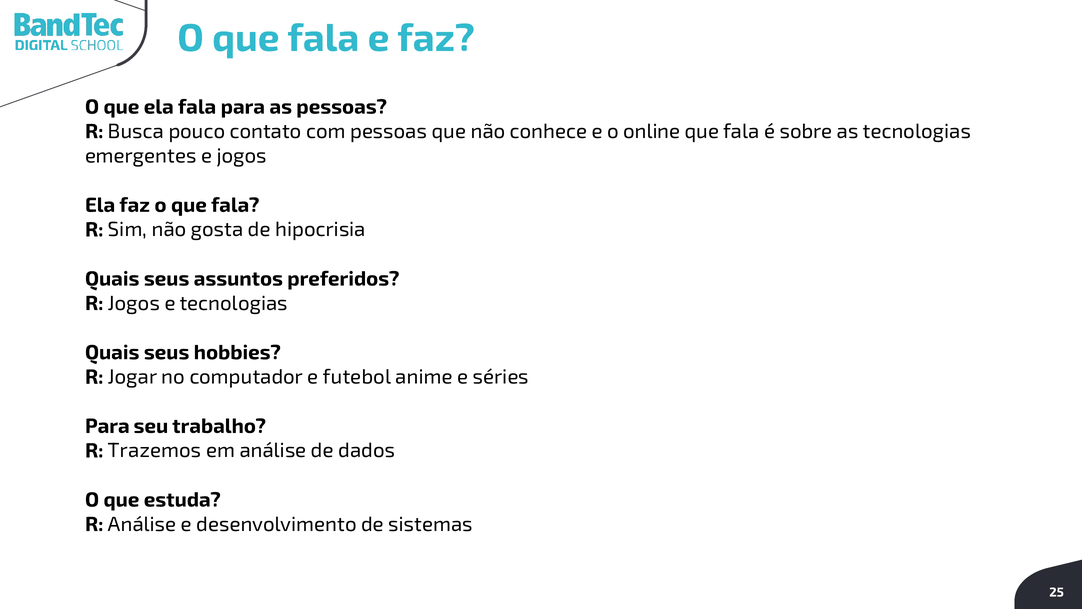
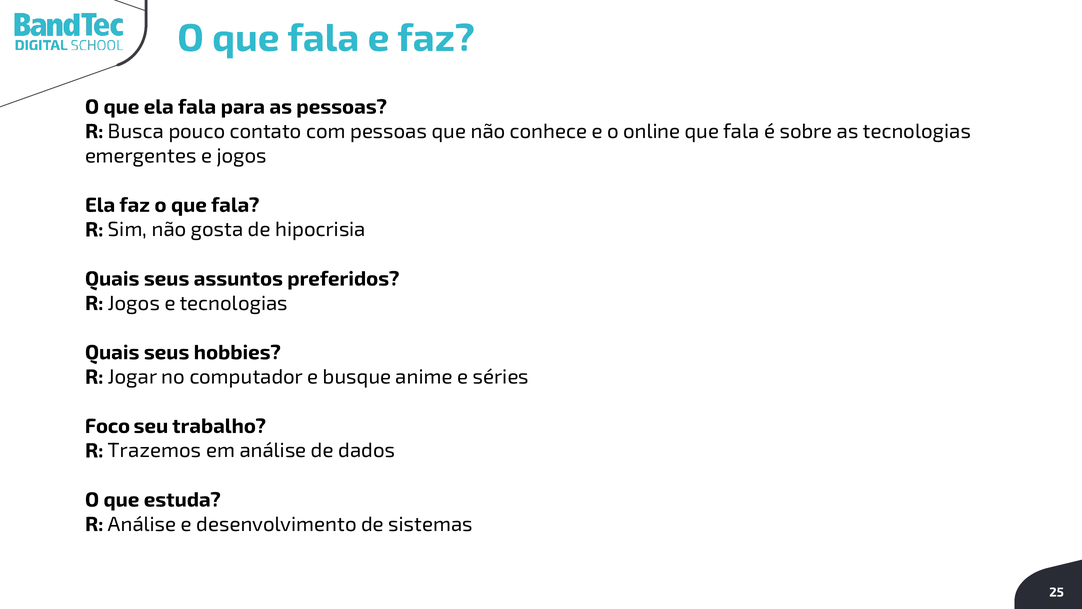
futebol: futebol -> busque (357, 377)
Para: Para -> Foco (107, 426)
